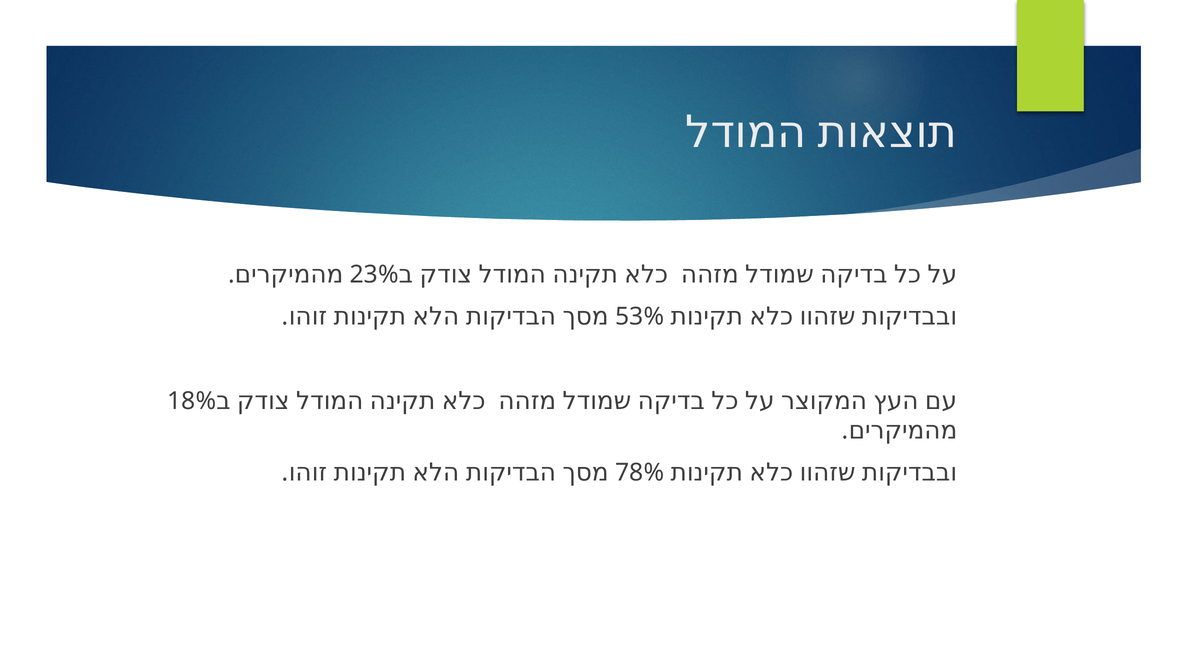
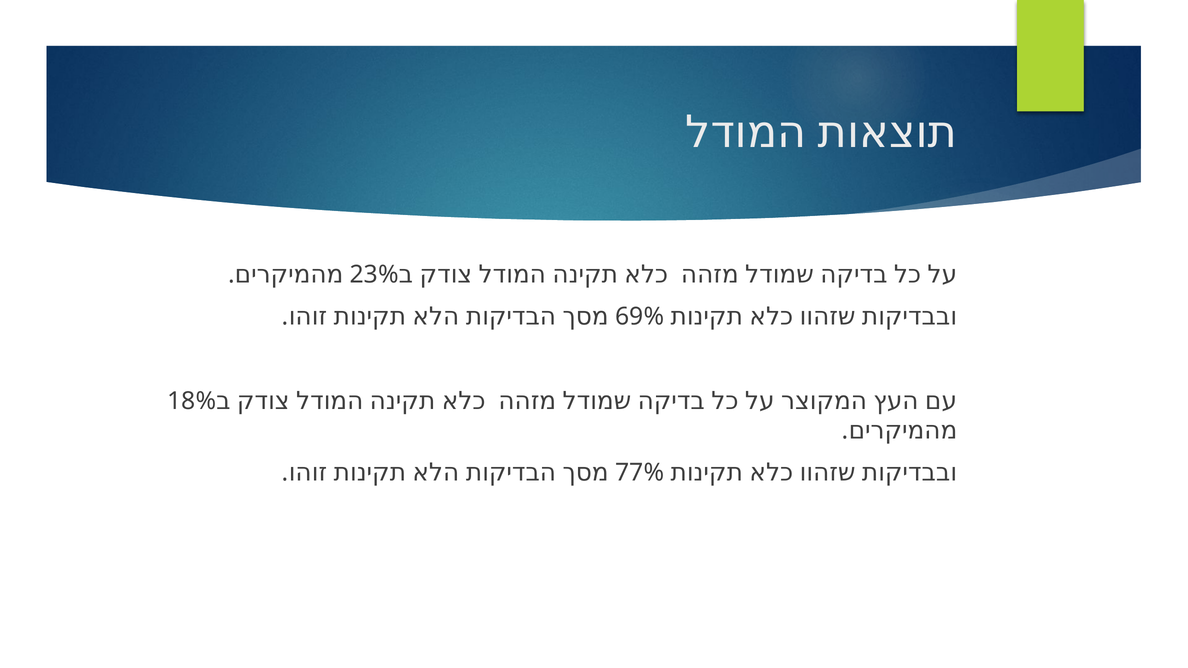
53%: 53% -> 69% (640, 317)
78%: 78% -> 77% (640, 473)
